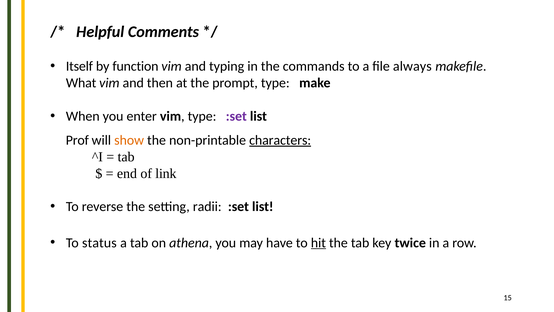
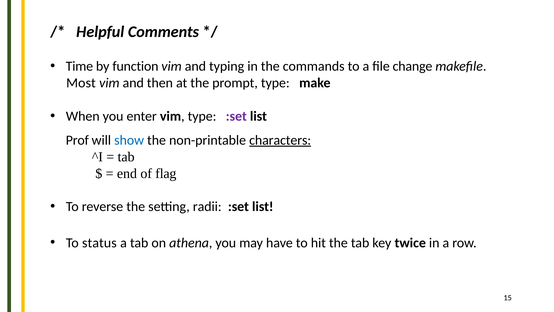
Itself: Itself -> Time (79, 66)
always: always -> change (412, 66)
What: What -> Most (81, 83)
show colour: orange -> blue (129, 140)
link: link -> flag (166, 173)
hit underline: present -> none (318, 242)
